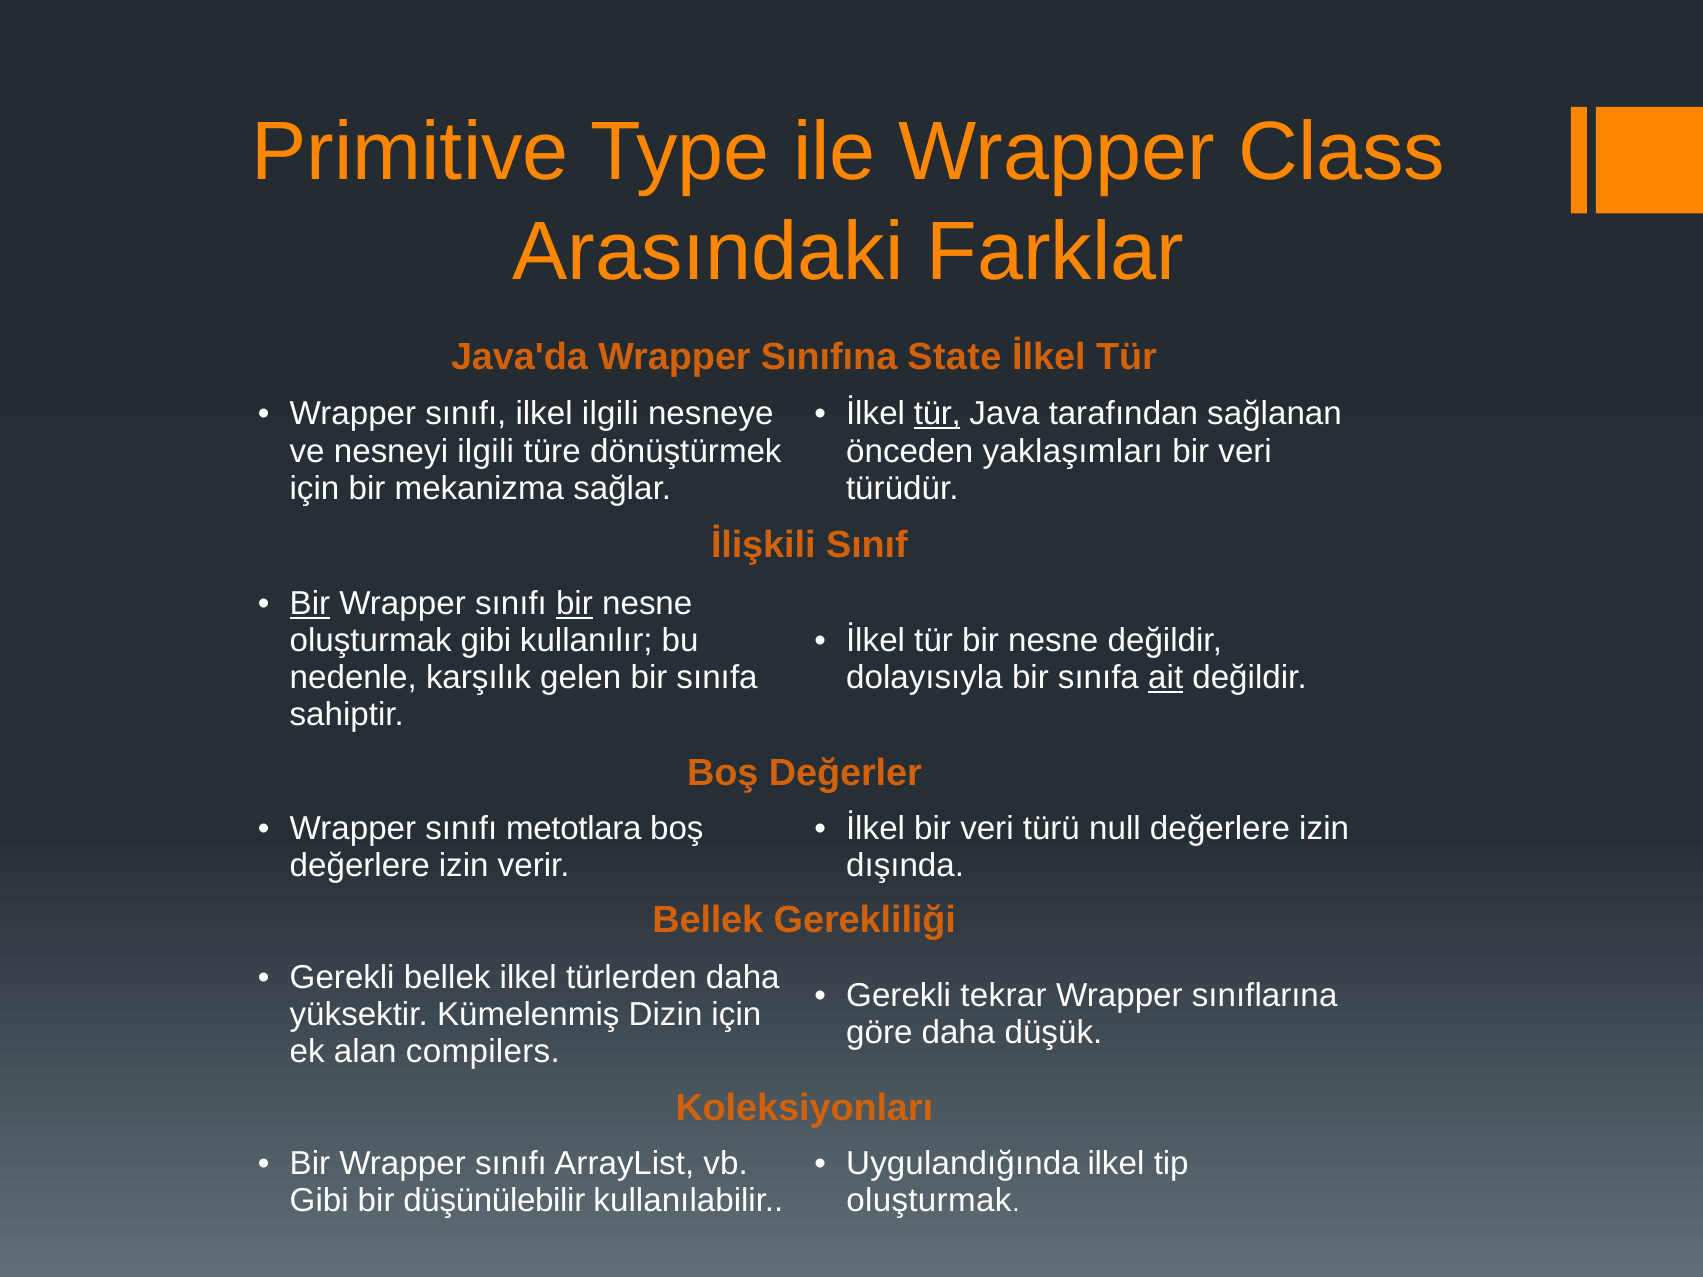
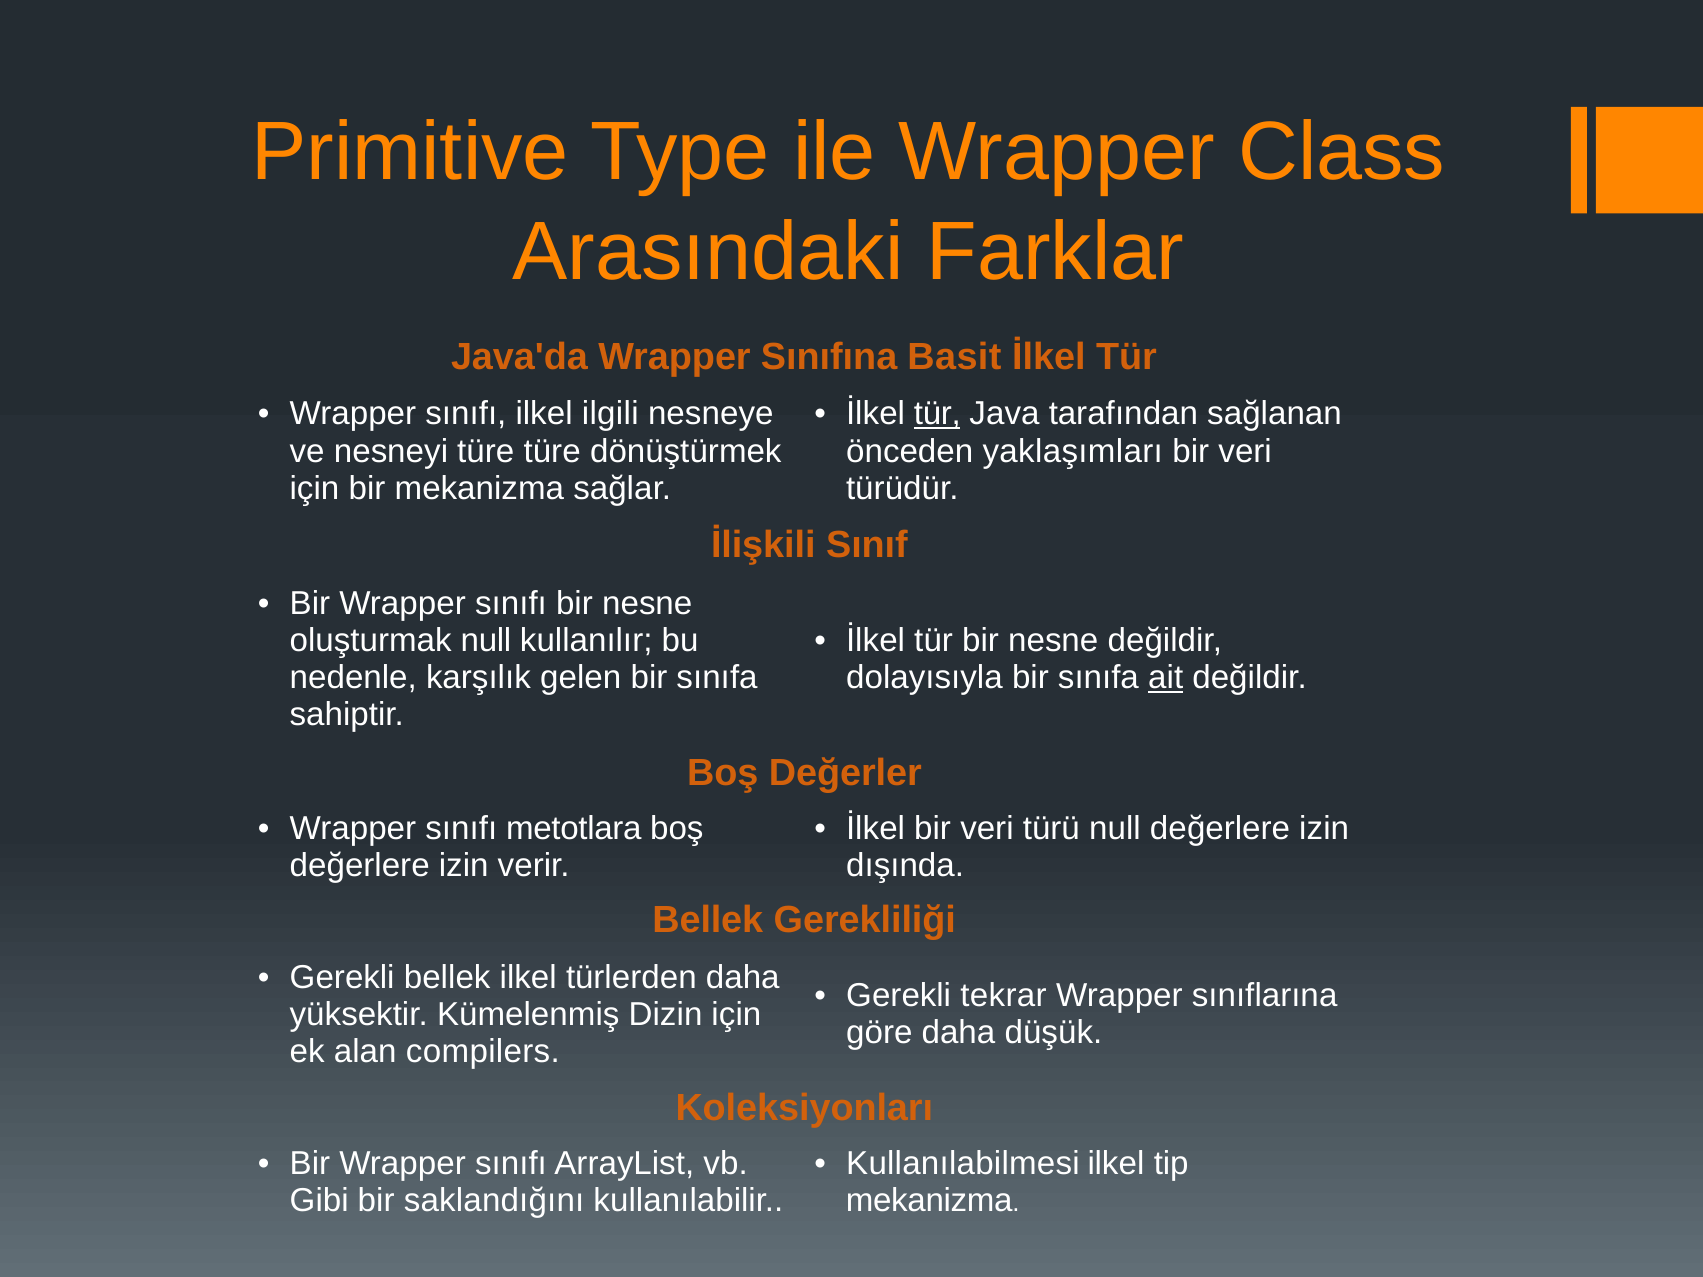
State: State -> Basit (954, 357)
nesneyi ilgili: ilgili -> türe (486, 451)
Bir underline: present -> none (310, 603)
bir underline: present -> none (574, 603)
oluşturmak gibi: gibi -> null (486, 641)
Uygulandığında: Uygulandığında -> Kullanılabilmesi (963, 1164)
düşünülebilir: düşünülebilir -> saklandığını (494, 1201)
oluşturmak: oluşturmak -> mekanizma (929, 1201)
